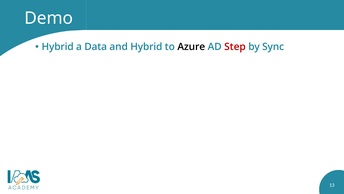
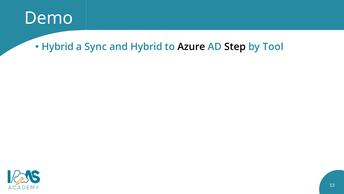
Data: Data -> Sync (96, 47)
Step colour: red -> black (235, 47)
Sync: Sync -> Tool (273, 47)
